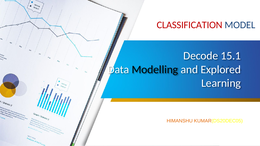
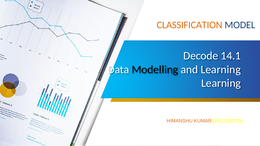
CLASSIFICATION colour: red -> orange (190, 25)
15.1: 15.1 -> 14.1 (231, 56)
and Explored: Explored -> Learning (221, 70)
